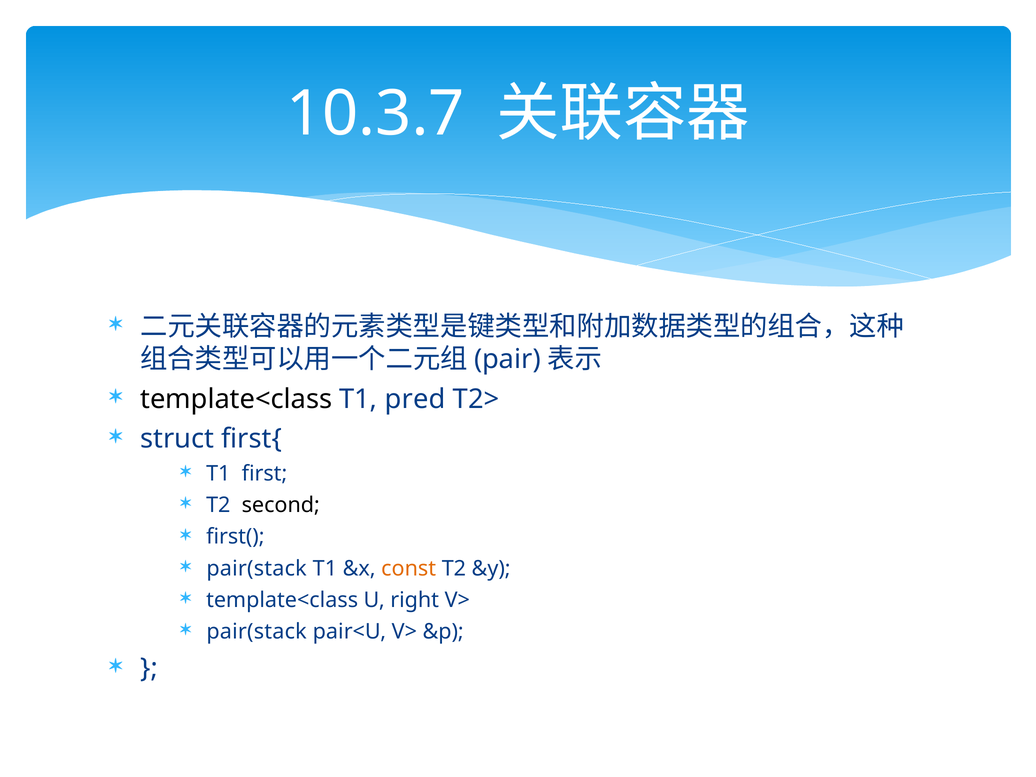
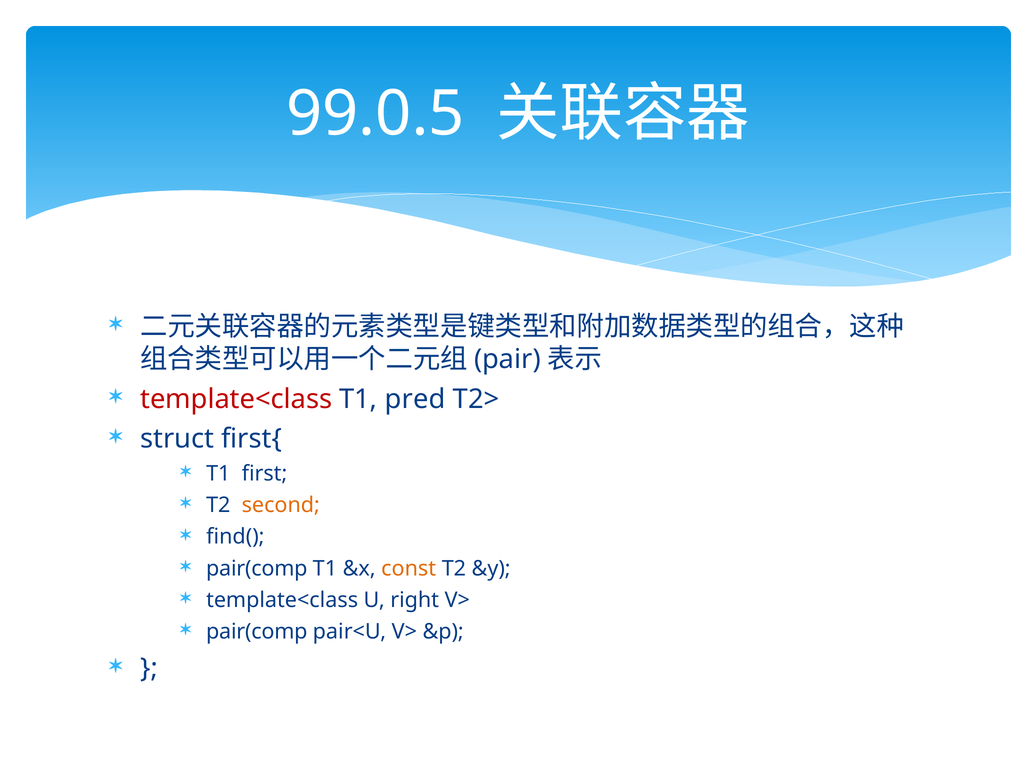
10.3.7: 10.3.7 -> 99.0.5 (375, 114)
template<class colour: black -> red (236, 399)
second colour: black -> orange (281, 505)
first(: first( -> find( (235, 537)
pair(stack: pair(stack -> pair(comp (257, 568)
pair(stack: pair(stack -> pair(comp (257, 632)
